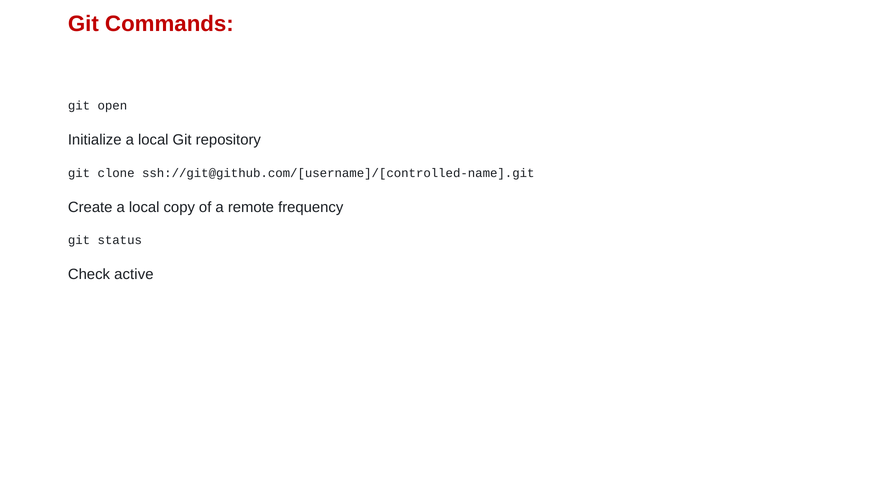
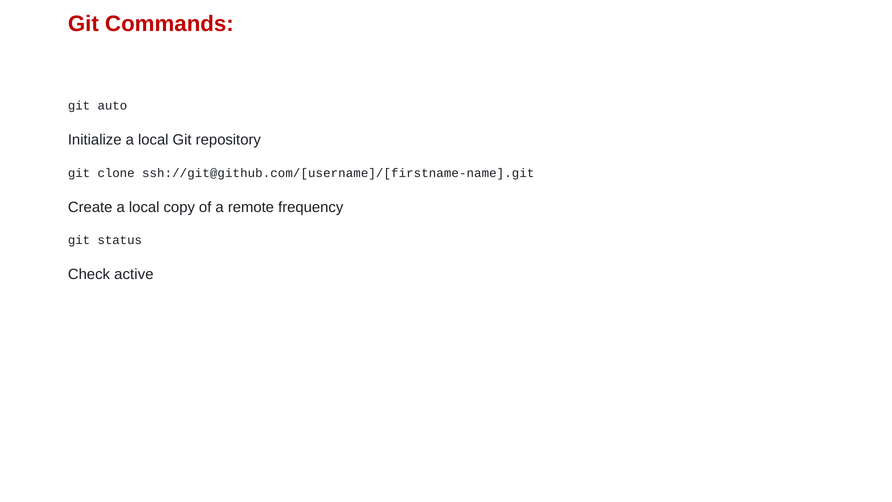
open: open -> auto (112, 106)
ssh://git@github.com/[username]/[controlled-name].git: ssh://git@github.com/[username]/[controlled-name].git -> ssh://git@github.com/[username]/[firstname-name].git (338, 173)
